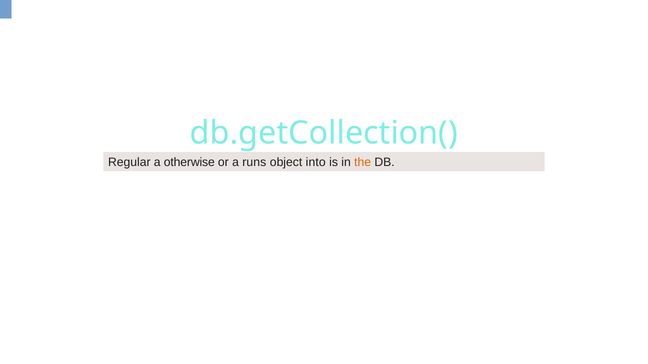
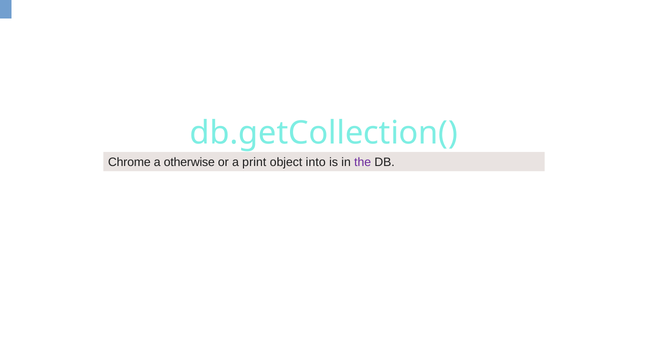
Regular: Regular -> Chrome (129, 163)
runs: runs -> print (254, 163)
the colour: orange -> purple (363, 163)
